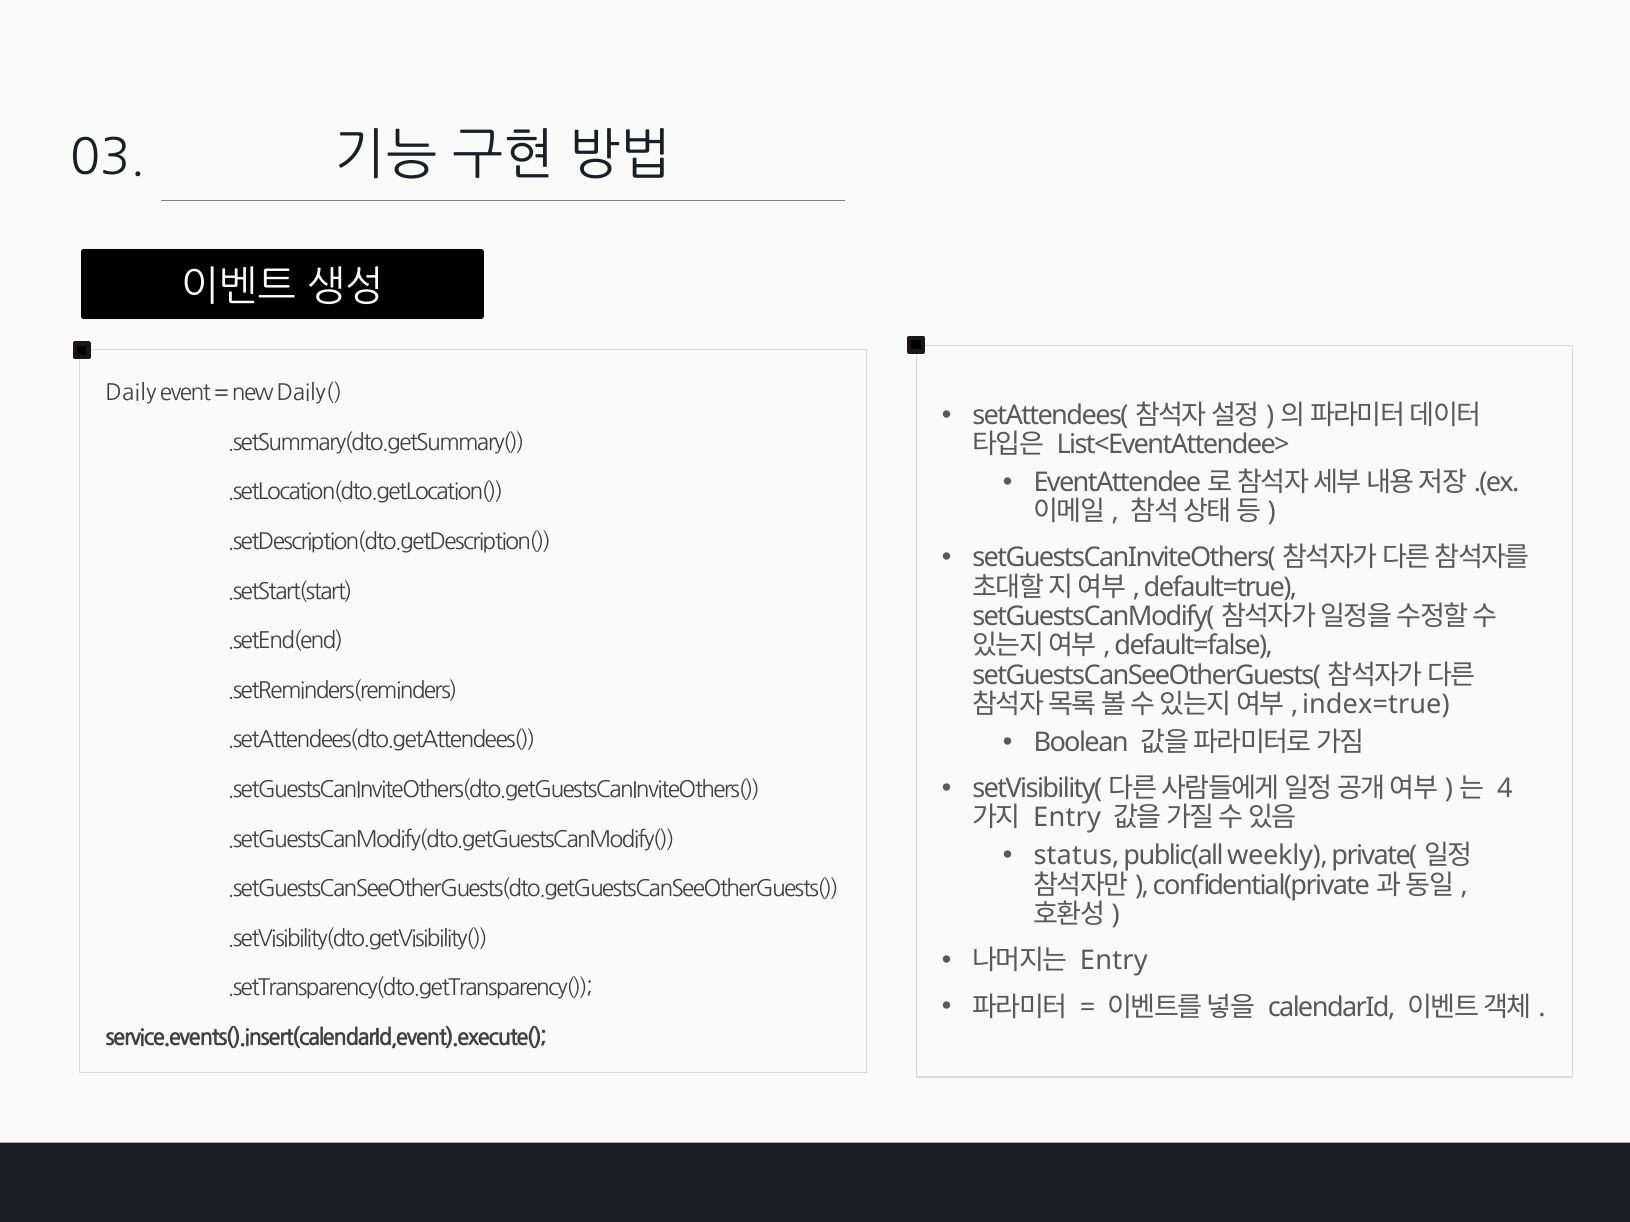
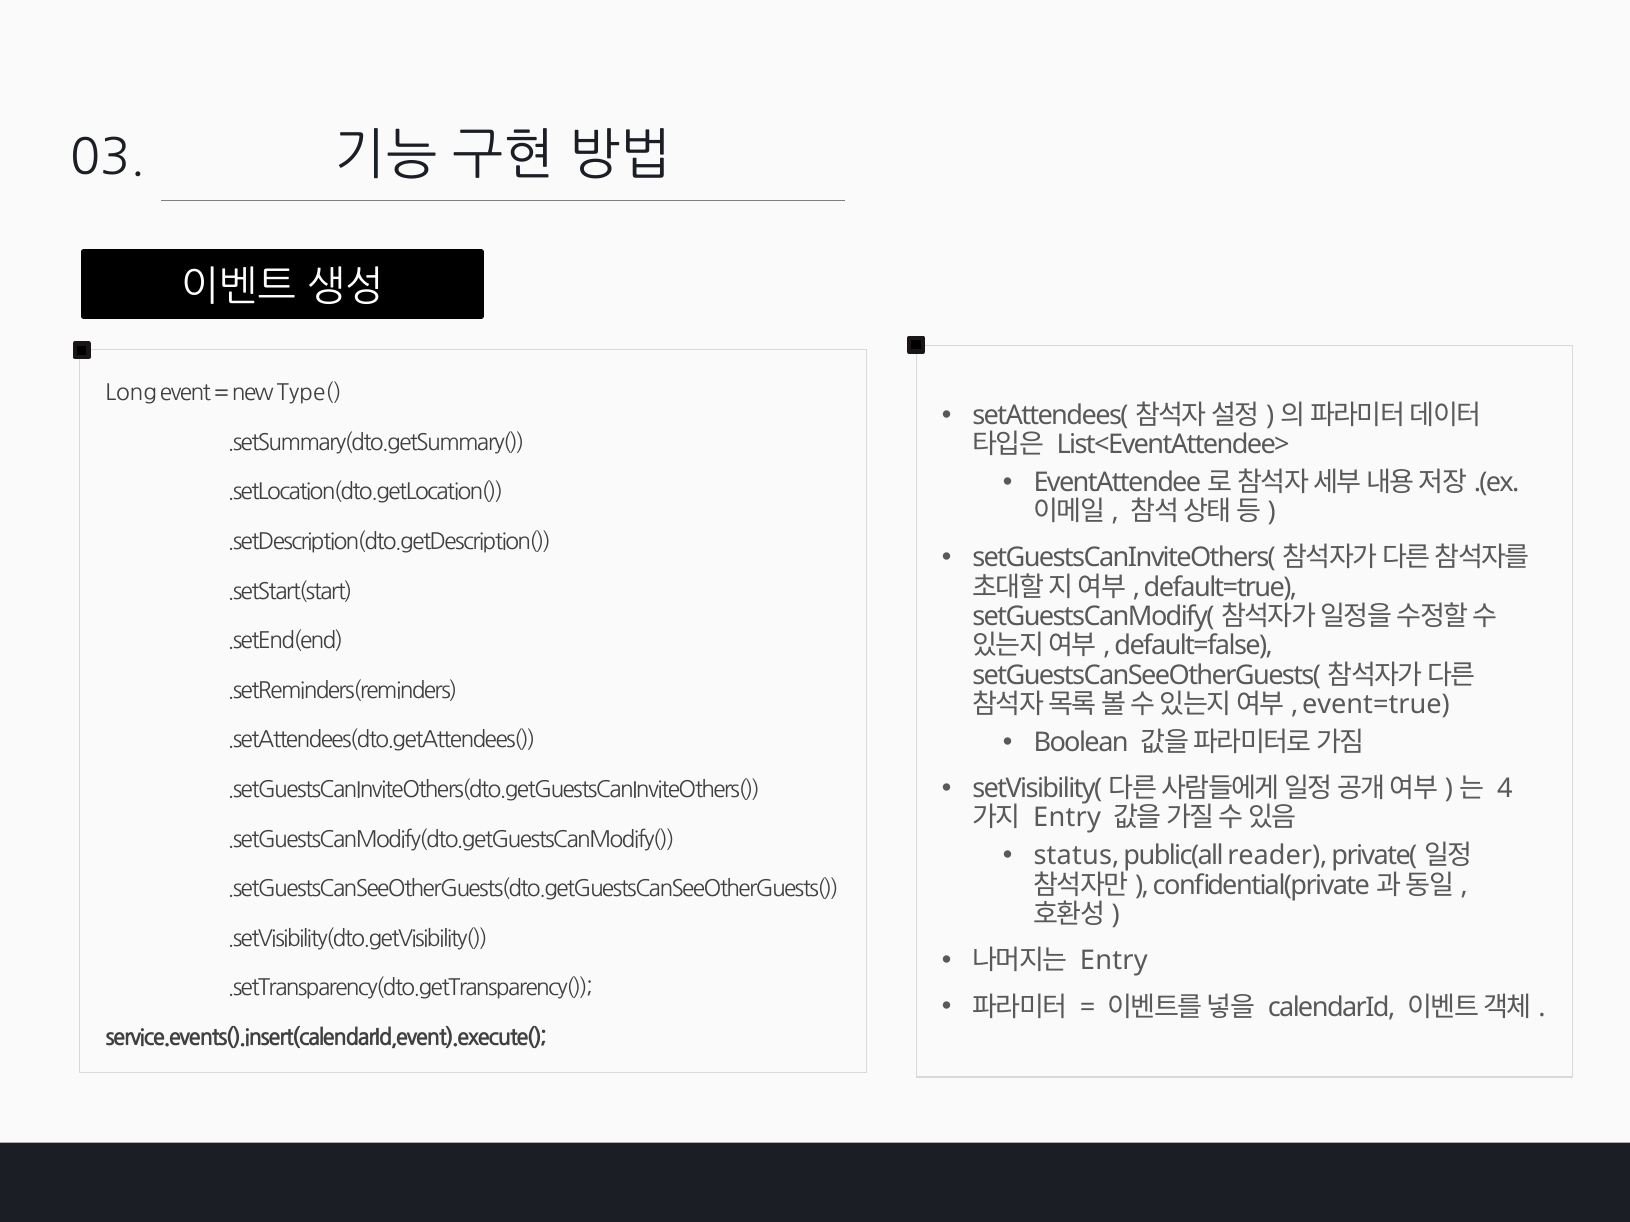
Daily: Daily -> Long (131, 393)
Daily(: Daily( -> Type( (309, 393)
index=true: index=true -> event=true (1376, 705)
weekly: weekly -> reader (1277, 856)
